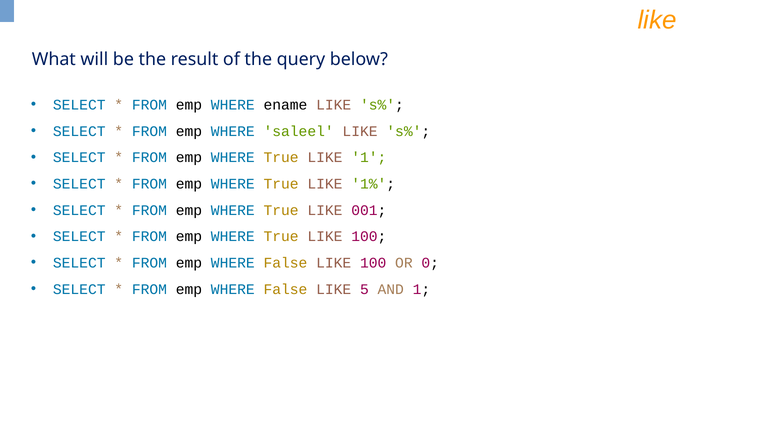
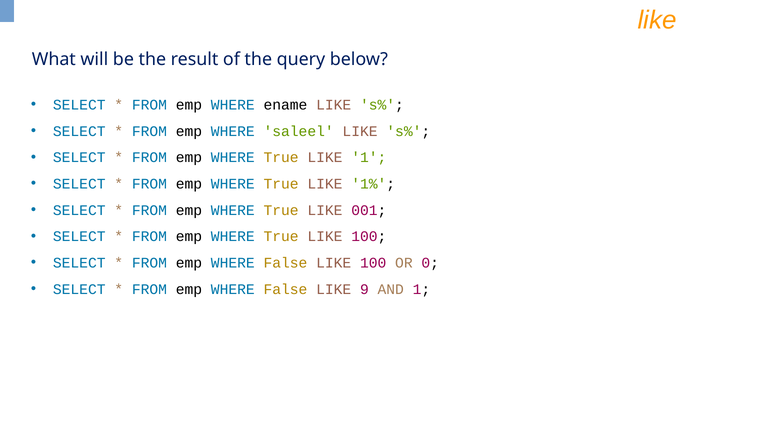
5: 5 -> 9 (364, 289)
